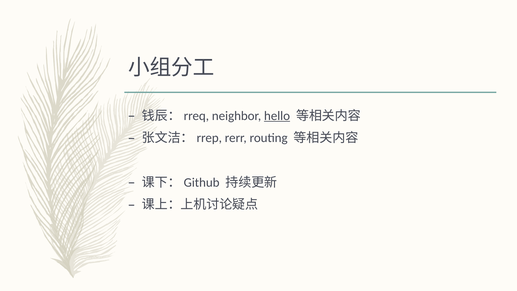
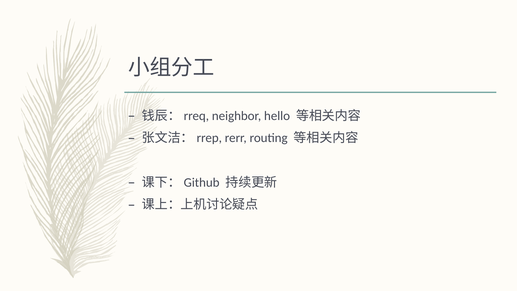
hello underline: present -> none (277, 116)
